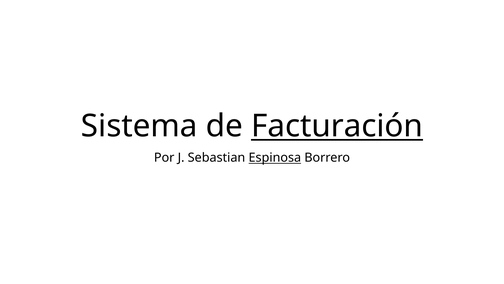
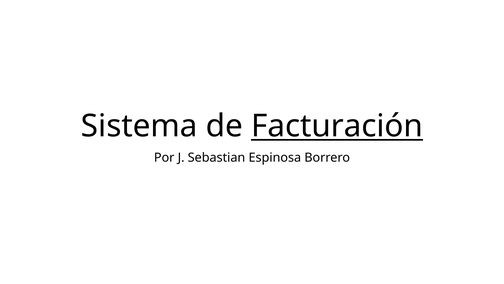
Espinosa underline: present -> none (275, 158)
